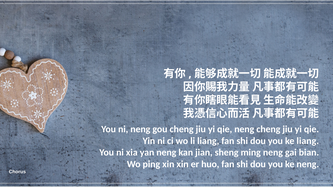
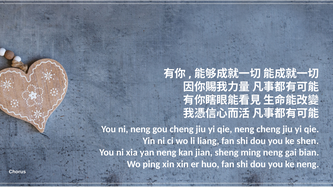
ke liang: liang -> shen (308, 141)
